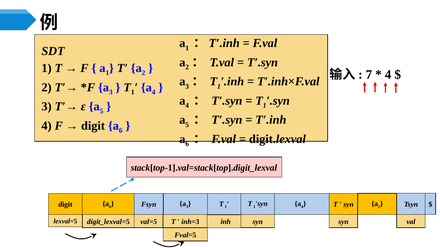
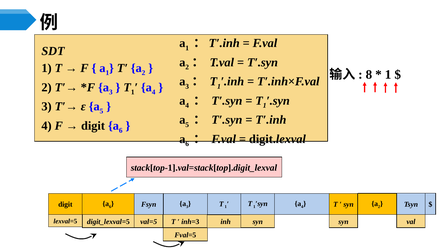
7: 7 -> 8 (369, 75)
4: 4 -> 1 (388, 75)
